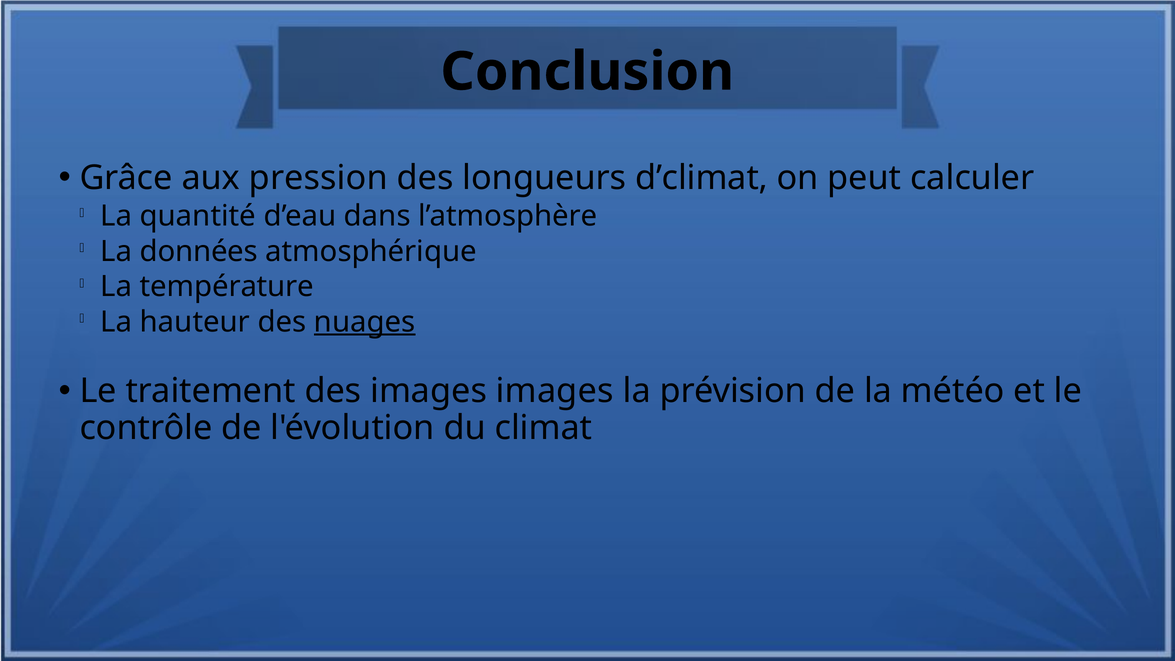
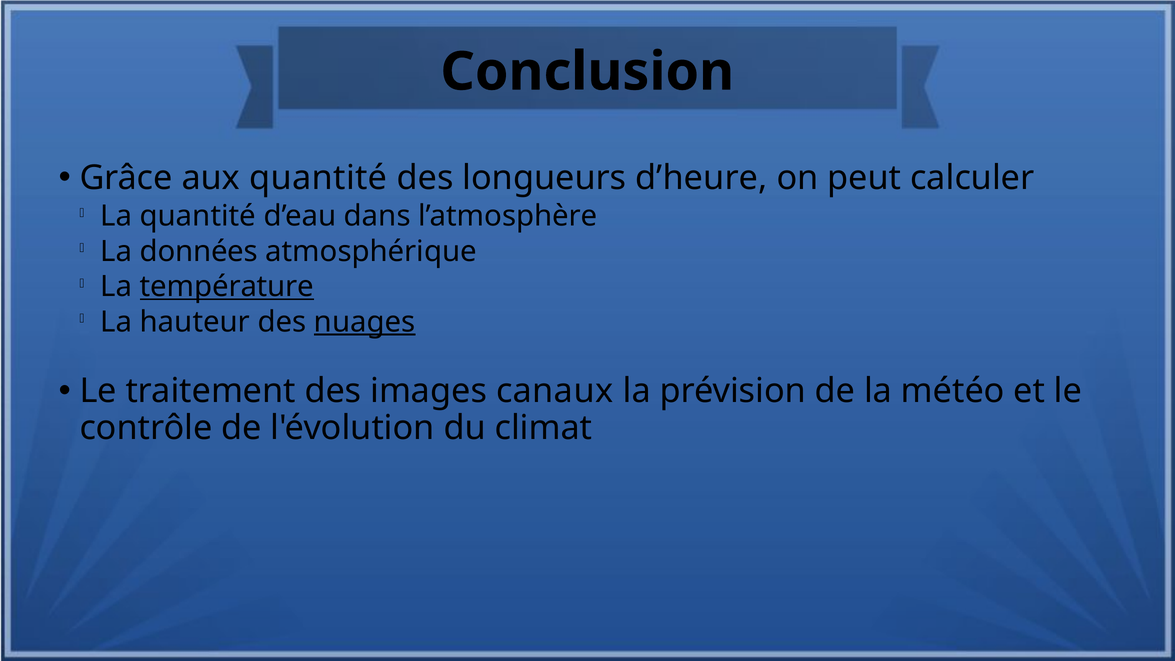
aux pression: pression -> quantité (318, 178)
d’climat: d’climat -> d’heure (701, 178)
température underline: none -> present (227, 287)
images images: images -> canaux (555, 391)
